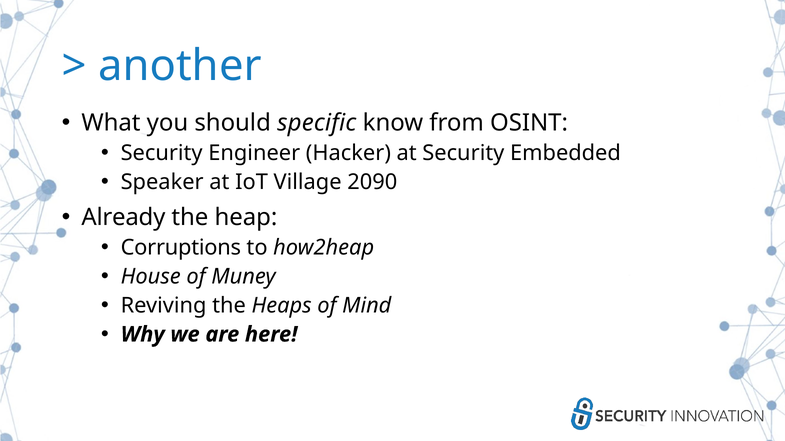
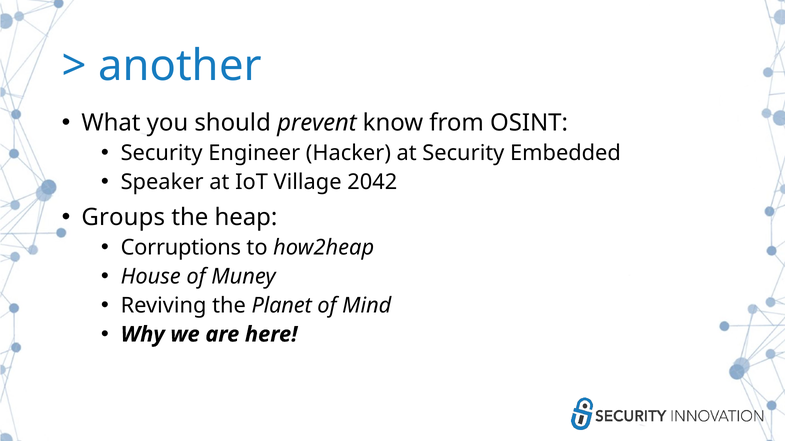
specific: specific -> prevent (317, 123)
2090: 2090 -> 2042 (372, 182)
Already: Already -> Groups (123, 218)
Heaps: Heaps -> Planet (282, 306)
